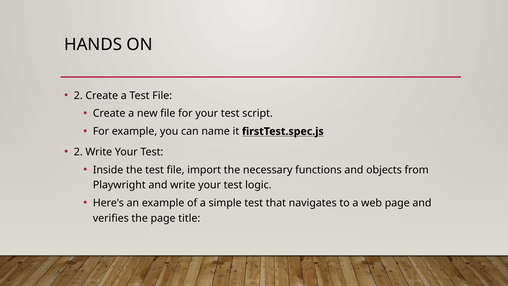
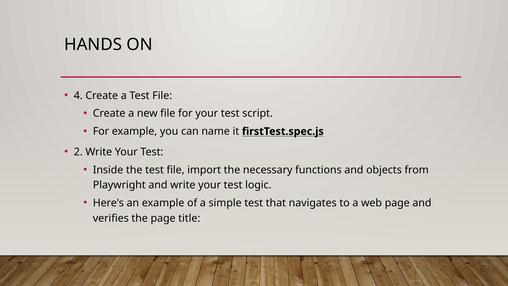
2: 2 -> 4 (78, 96)
